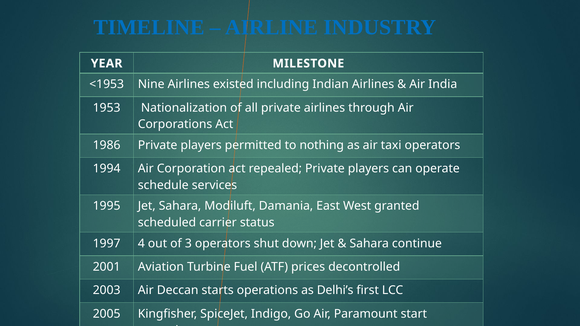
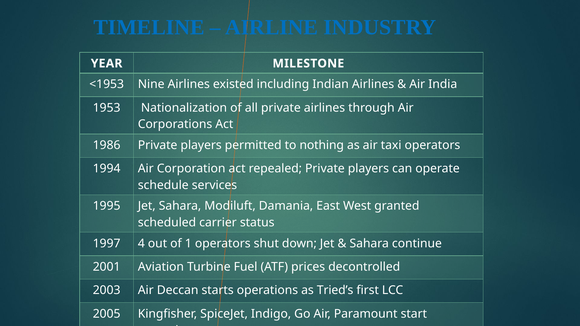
3: 3 -> 1 (188, 244)
Delhi’s: Delhi’s -> Tried’s (335, 290)
